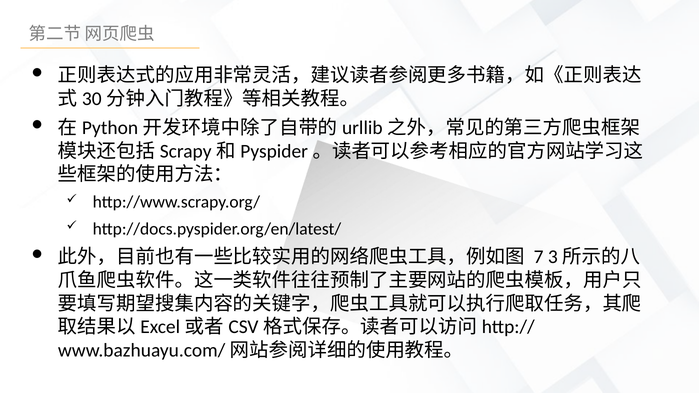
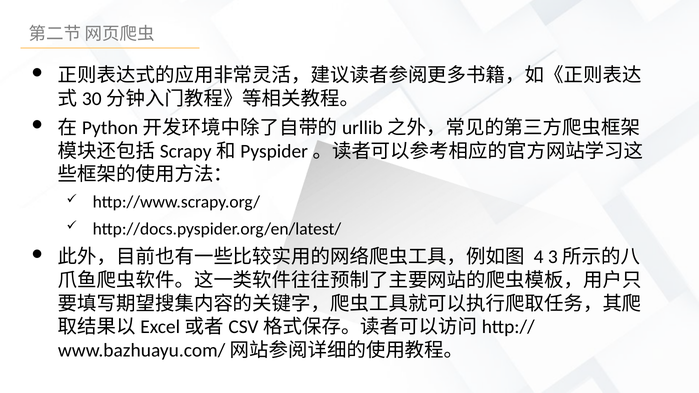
7: 7 -> 4 (539, 257)
